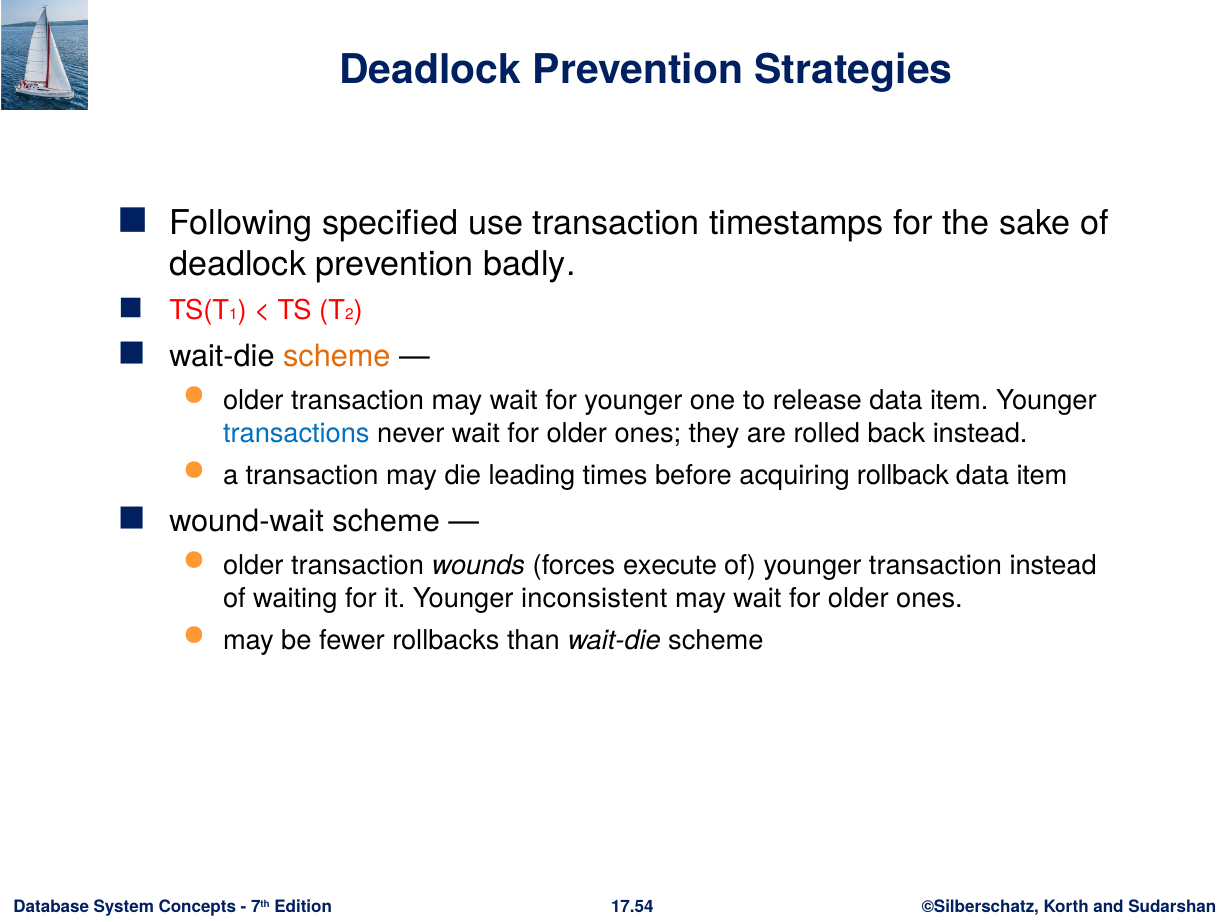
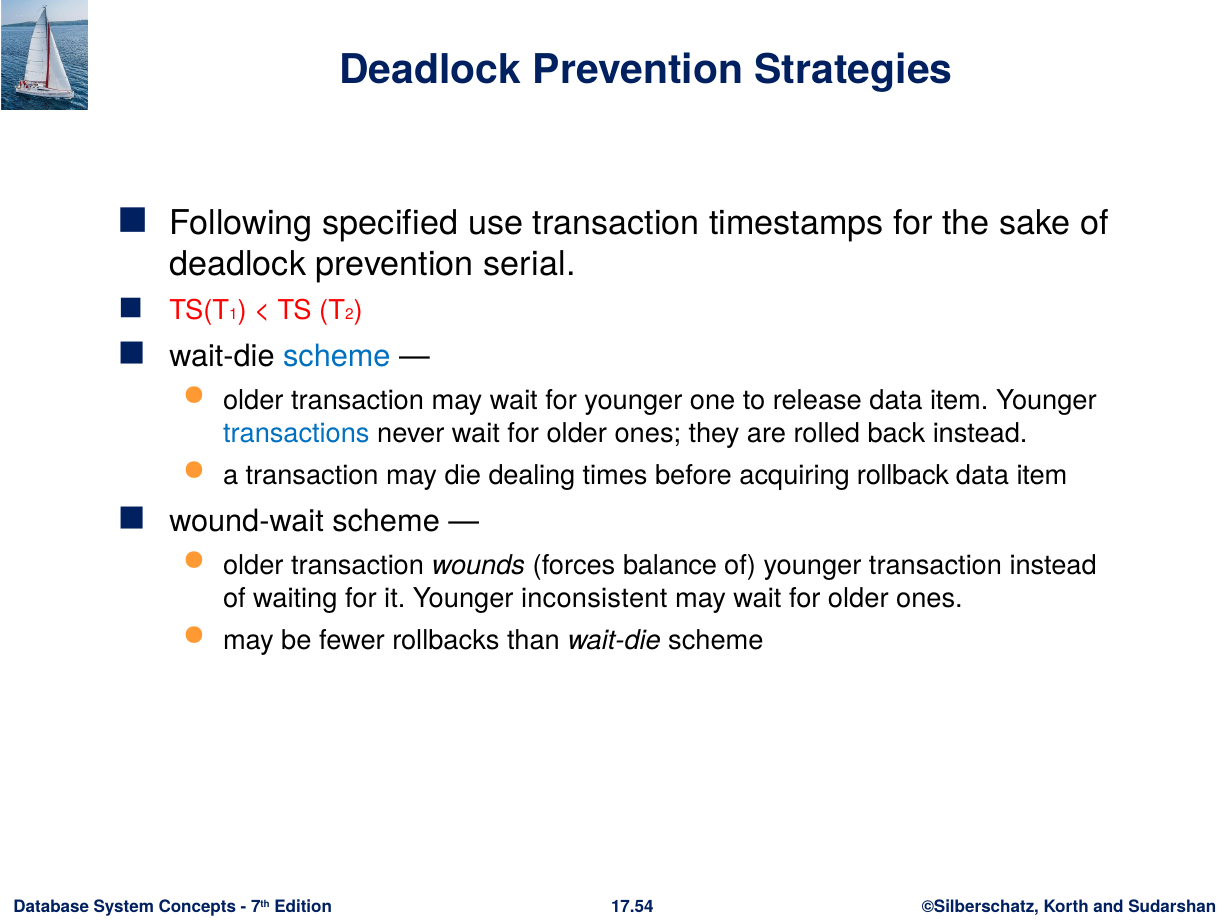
badly: badly -> serial (530, 265)
scheme colour: orange -> blue (337, 356)
leading: leading -> dealing (532, 476)
execute: execute -> balance (670, 566)
